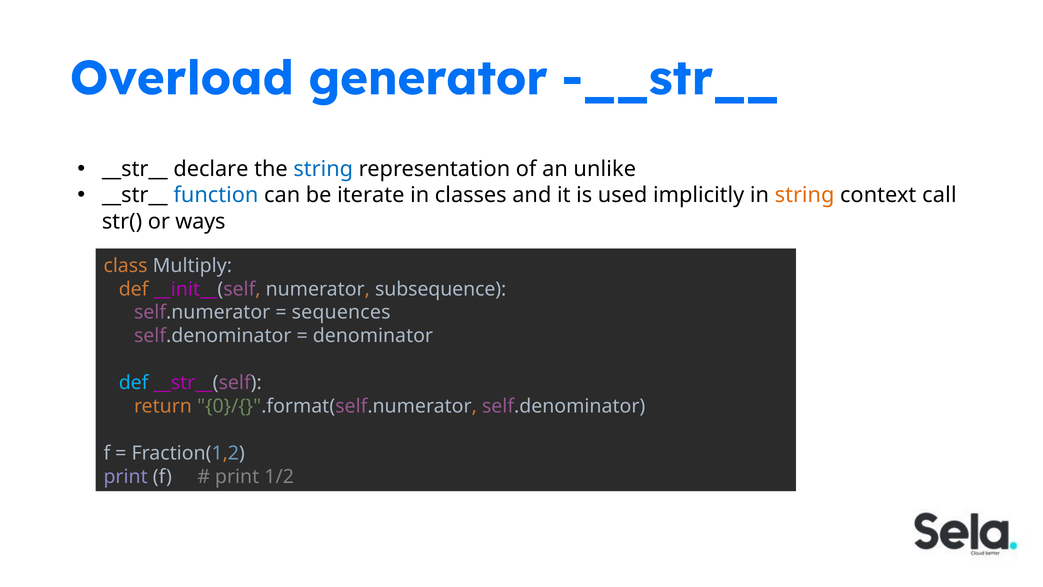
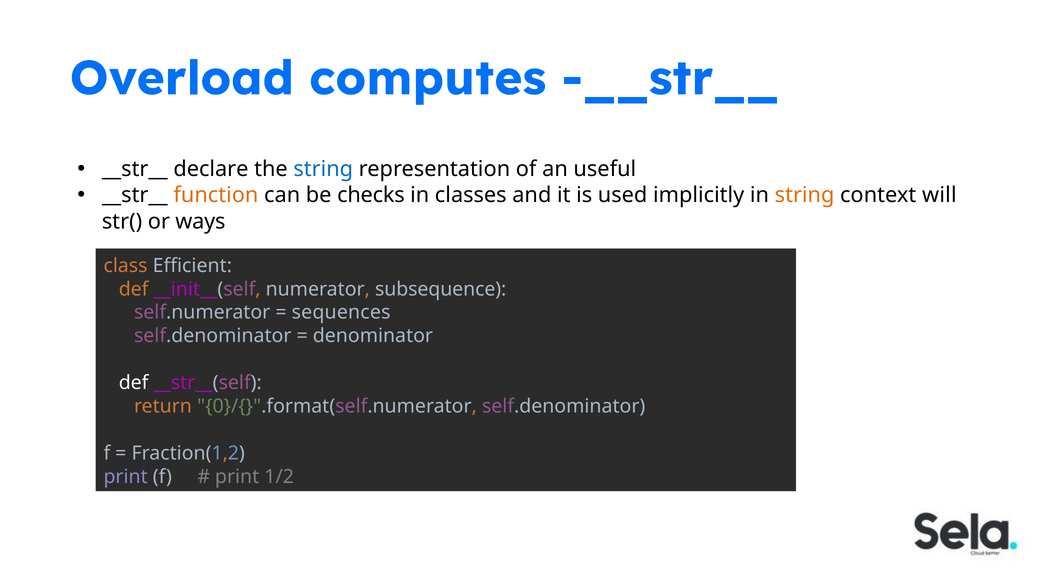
generator: generator -> computes (428, 78)
unlike: unlike -> useful (605, 169)
function colour: blue -> orange (216, 195)
iterate: iterate -> checks (371, 195)
call: call -> will (939, 195)
Multiply: Multiply -> Efficient (192, 265)
def colour: light blue -> white (134, 383)
